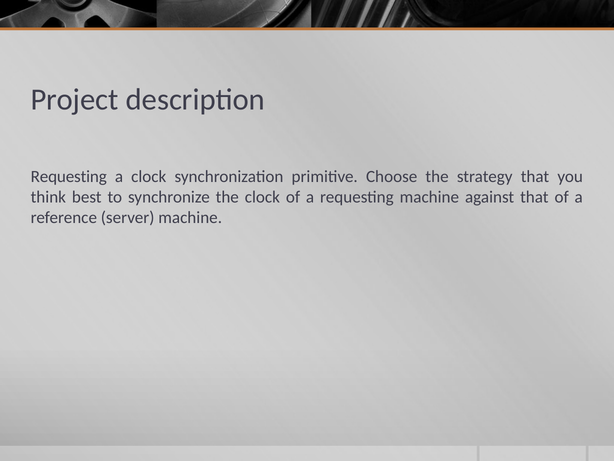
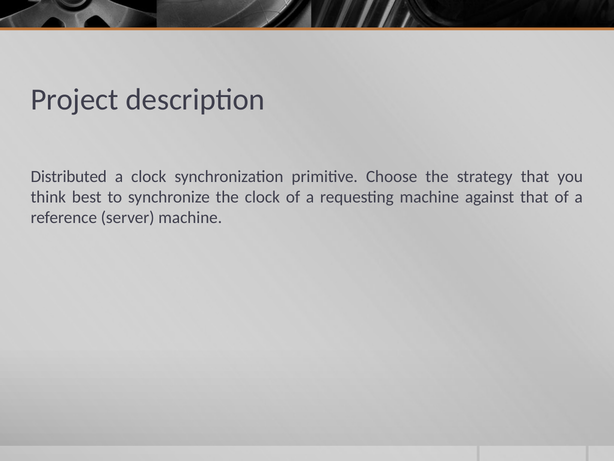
Requesting: Requesting -> Distributed (69, 177)
